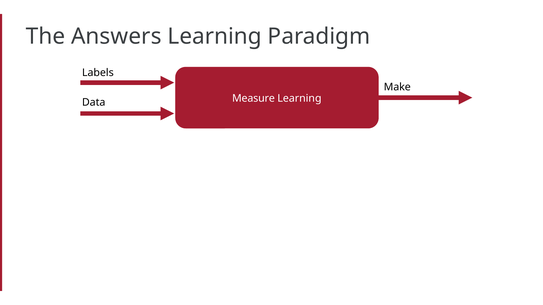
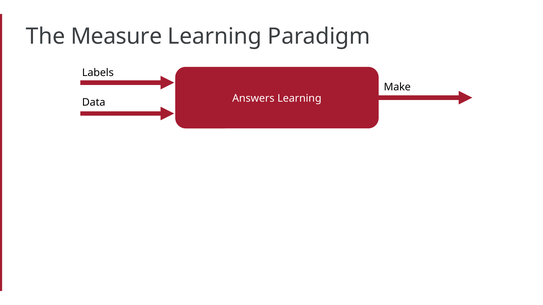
Answers: Answers -> Measure (116, 36)
Measure: Measure -> Answers (253, 99)
